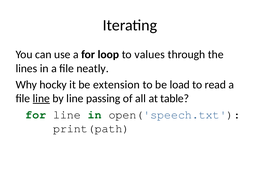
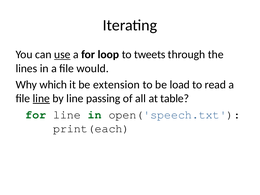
use underline: none -> present (62, 55)
values: values -> tweets (150, 55)
neatly: neatly -> would (93, 68)
hocky: hocky -> which (53, 85)
print(path: print(path -> print(each (91, 129)
